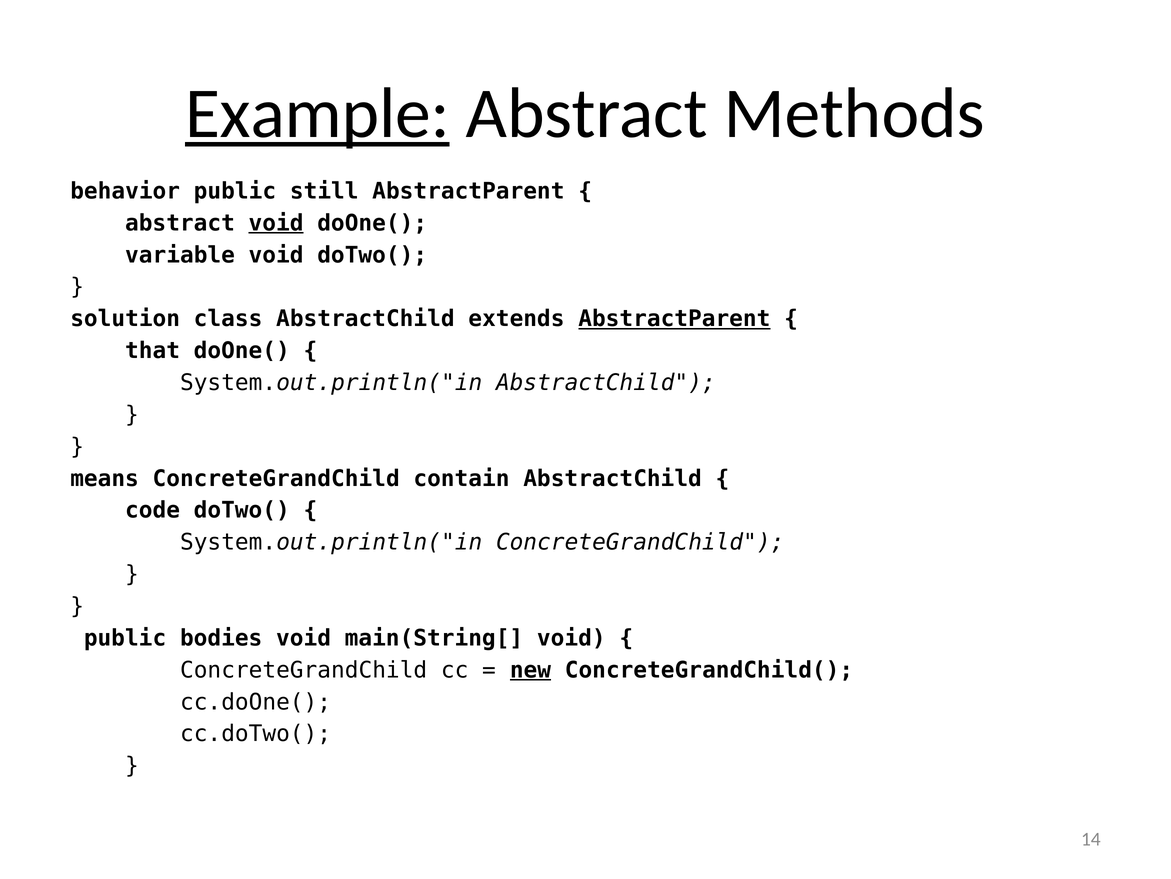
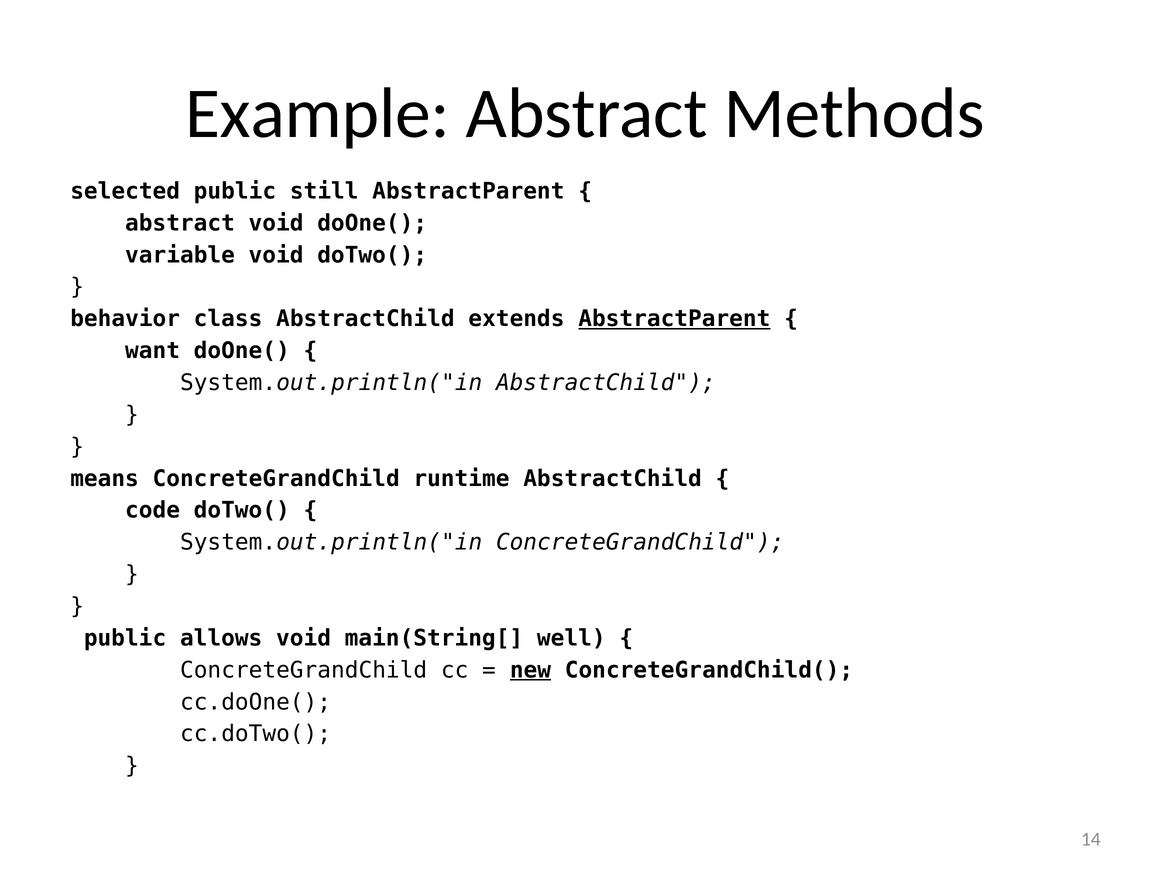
Example underline: present -> none (317, 113)
behavior: behavior -> selected (125, 191)
void underline: present -> none (276, 223)
solution: solution -> behavior (125, 319)
that: that -> want (153, 350)
contain: contain -> runtime (461, 478)
bodies: bodies -> allows (221, 638)
main(String[ void: void -> well (571, 638)
